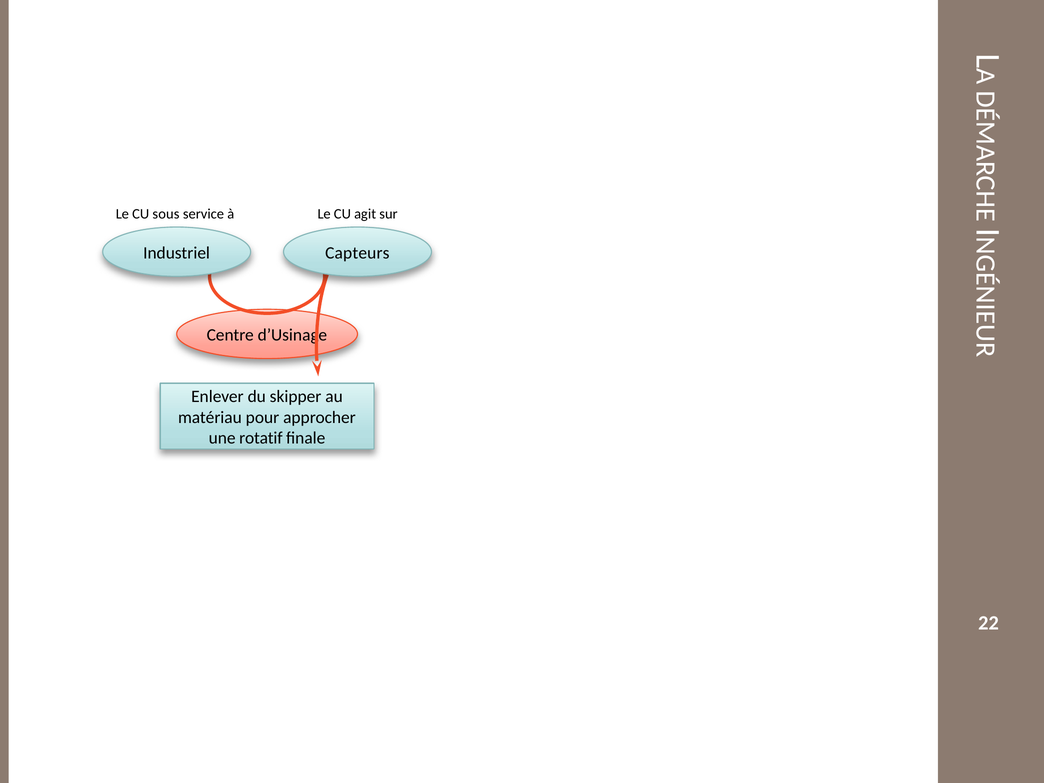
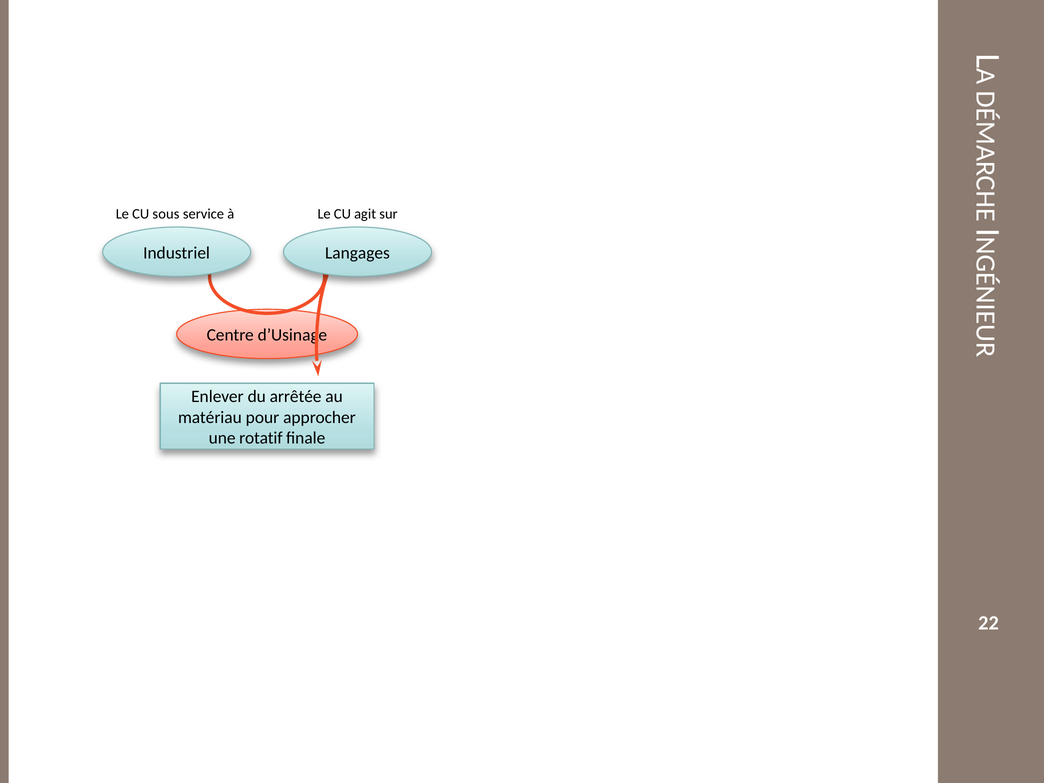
Capteurs: Capteurs -> Langages (357, 253)
skipper: skipper -> arrêtée (296, 396)
